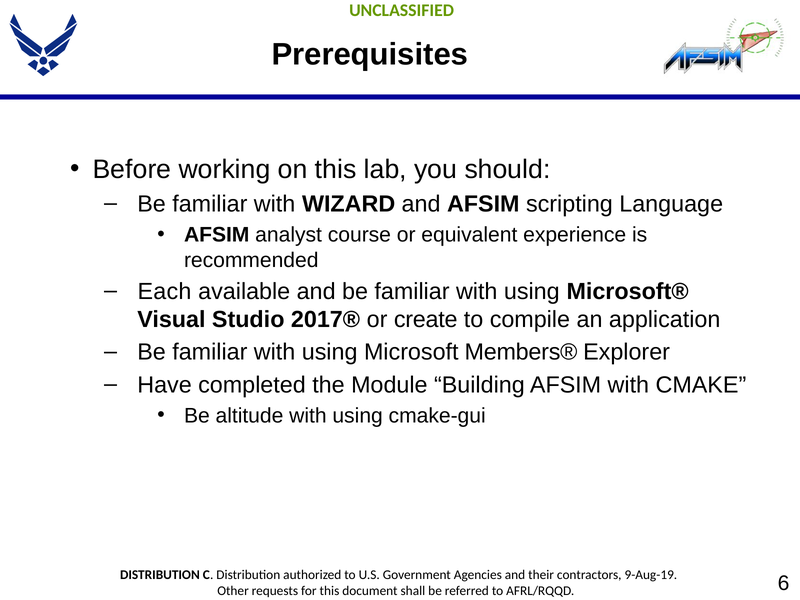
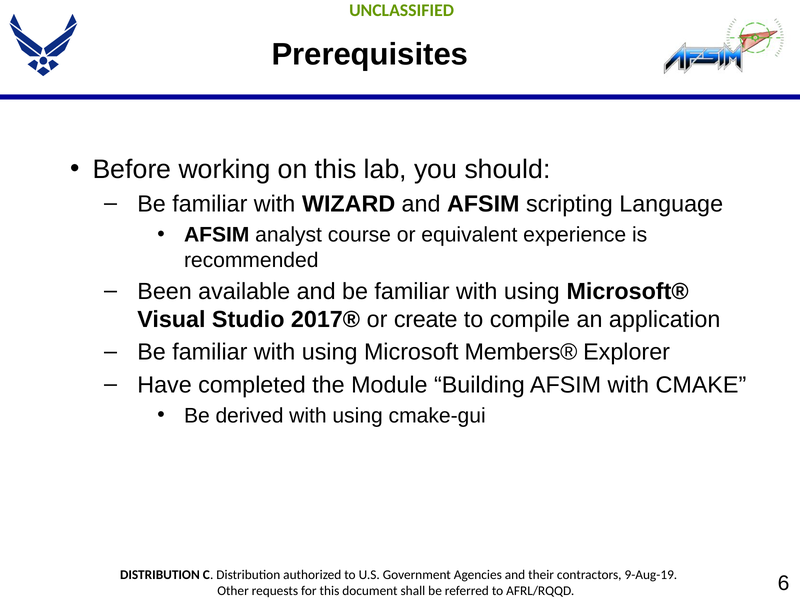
Each: Each -> Been (165, 292)
altitude: altitude -> derived (250, 416)
